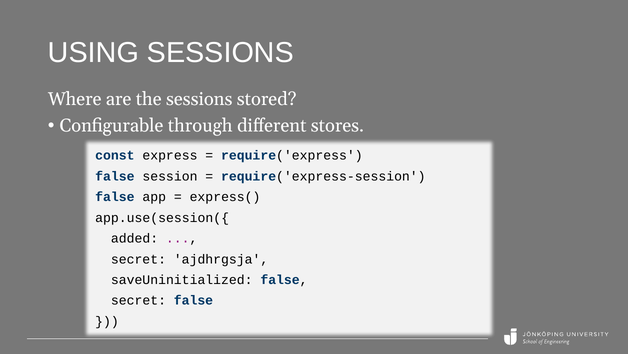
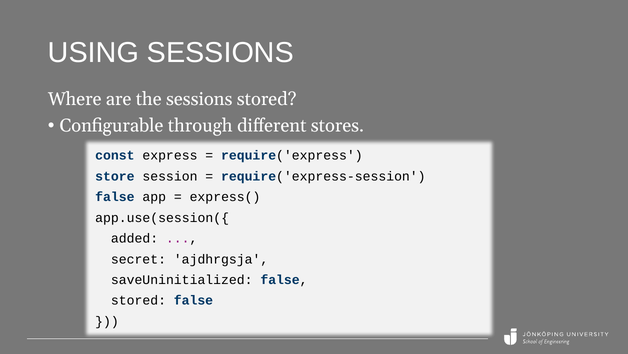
false: false -> store (115, 176)
secret: secret -> stored (138, 300)
